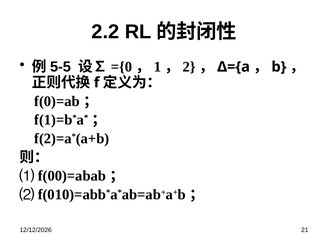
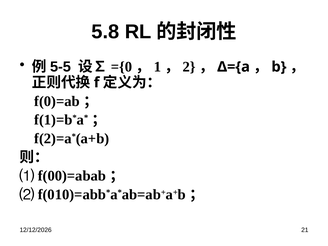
2.2: 2.2 -> 5.8 (105, 32)
